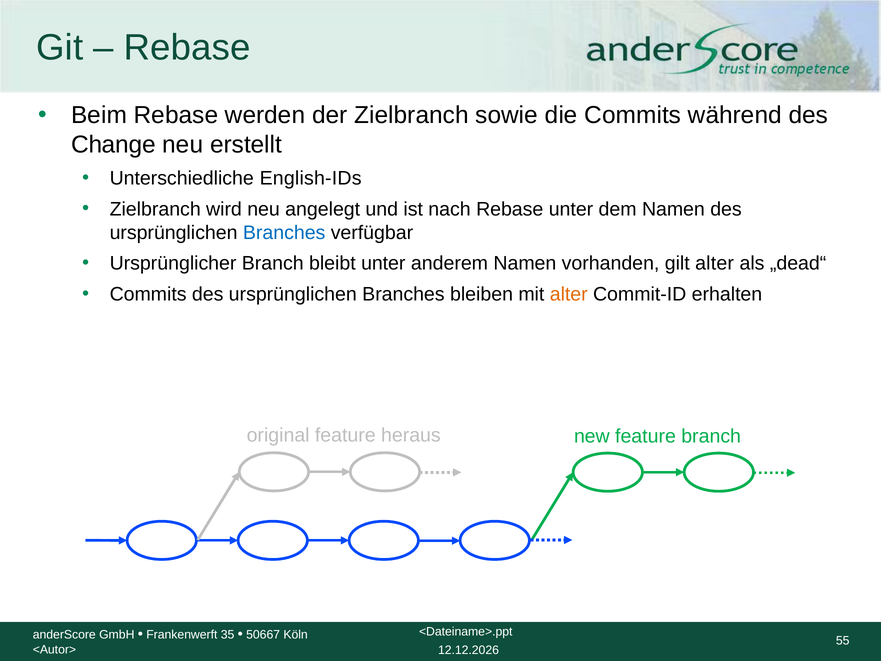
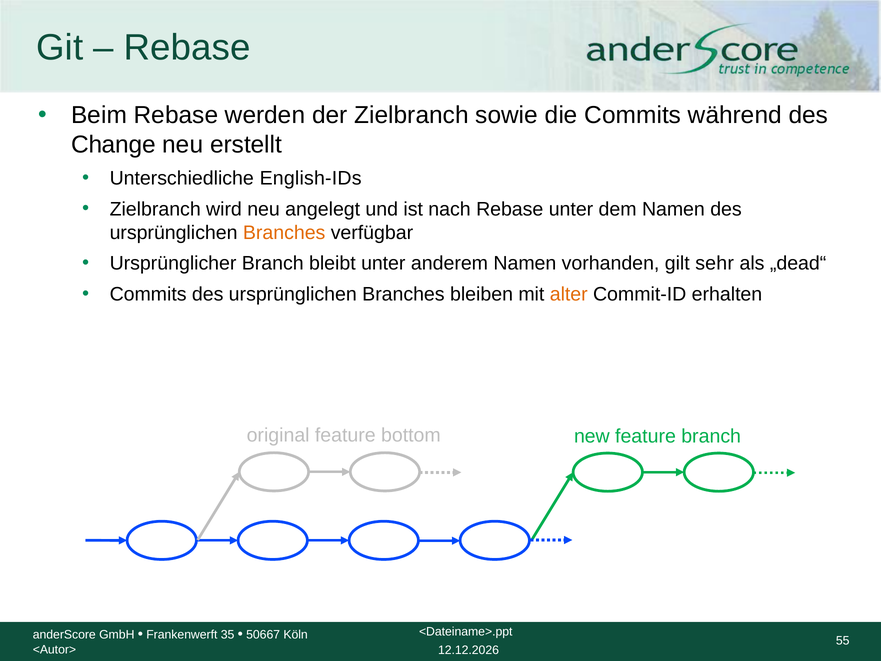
Branches colour: blue -> orange (284, 232)
gilt alter: alter -> sehr (715, 263)
heraus: heraus -> bottom (411, 435)
